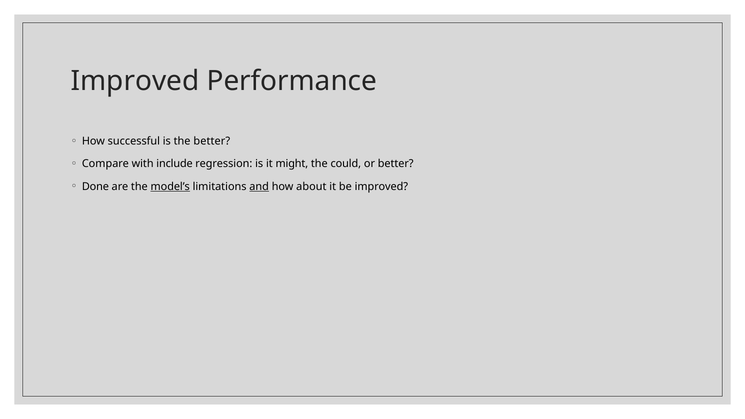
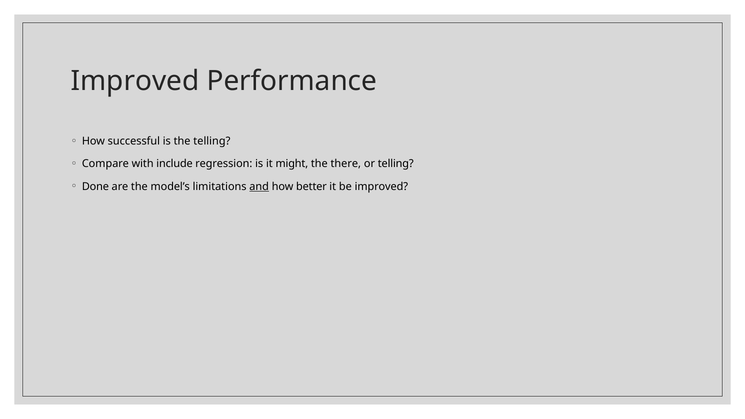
the better: better -> telling (212, 141)
could: could -> there (346, 164)
or better: better -> telling (396, 164)
model’s underline: present -> none (170, 186)
about: about -> better (311, 186)
